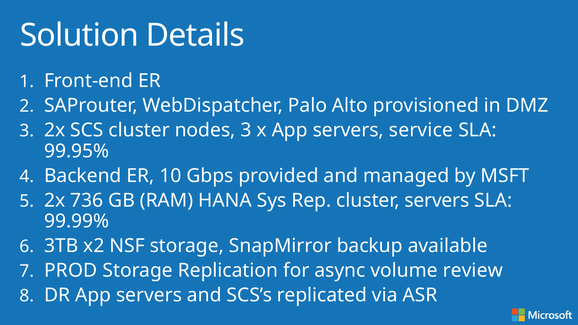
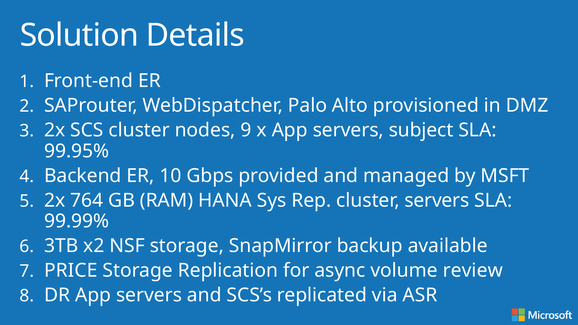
nodes 3: 3 -> 9 (246, 130)
service: service -> subject (421, 130)
736: 736 -> 764 (87, 200)
PROD: PROD -> PRICE (71, 271)
